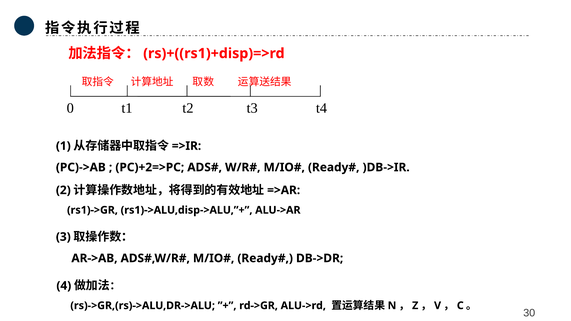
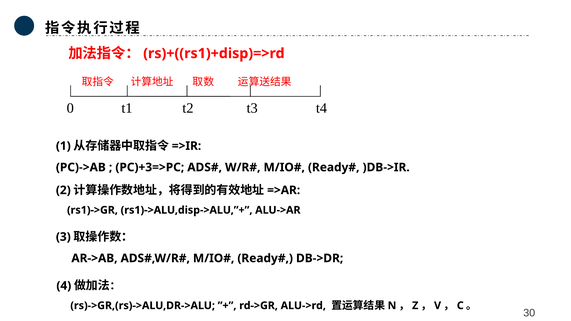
PC)+2=>PC: PC)+2=>PC -> PC)+3=>PC (150, 167)
